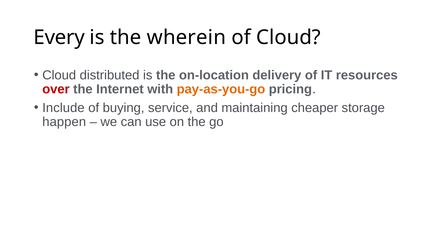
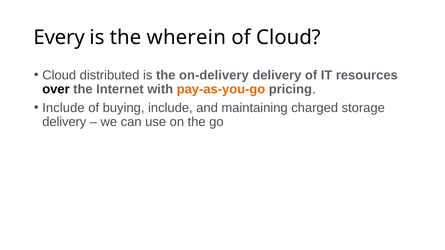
on-location: on-location -> on-delivery (214, 75)
over colour: red -> black (56, 89)
buying service: service -> include (170, 108)
cheaper: cheaper -> charged (315, 108)
happen: happen -> delivery (64, 122)
